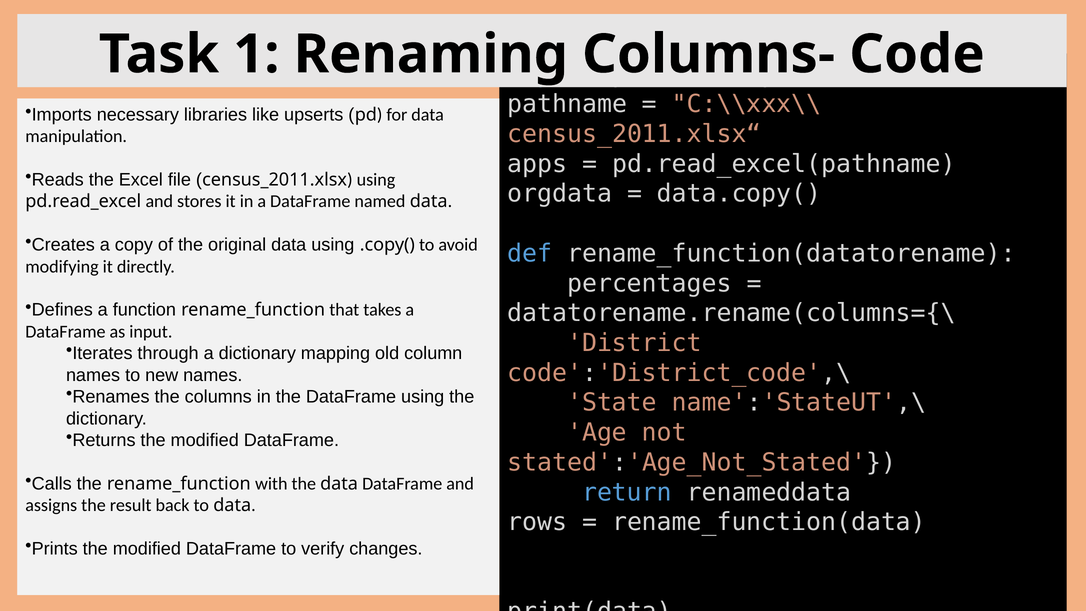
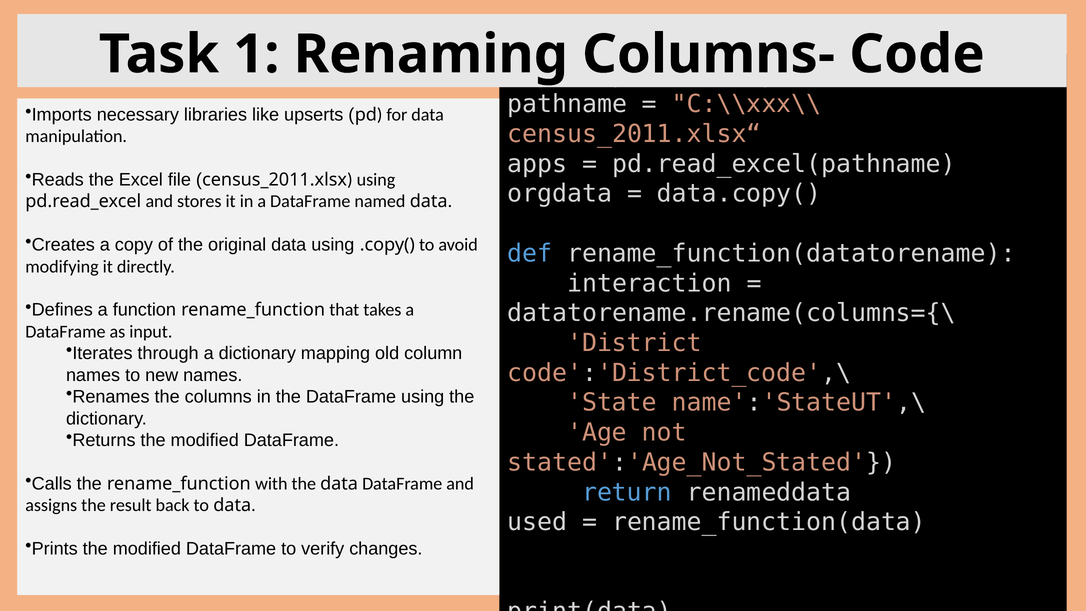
percentages: percentages -> interaction (649, 283)
rows: rows -> used (537, 522)
